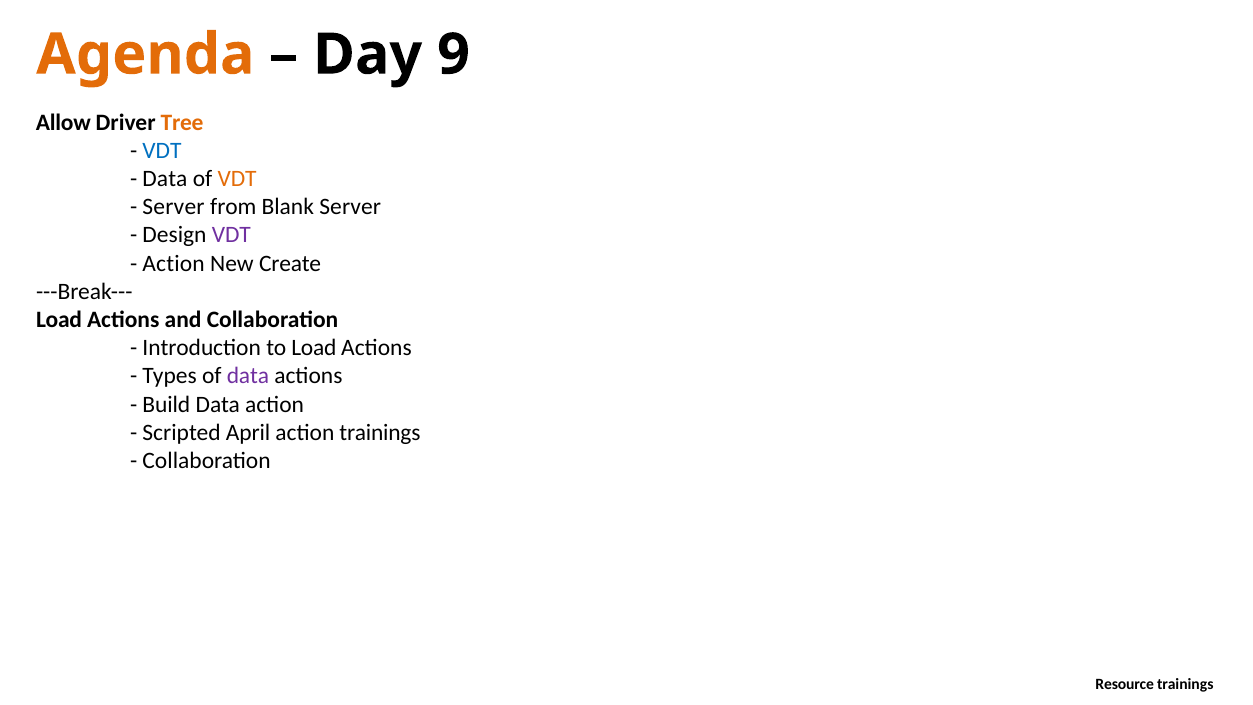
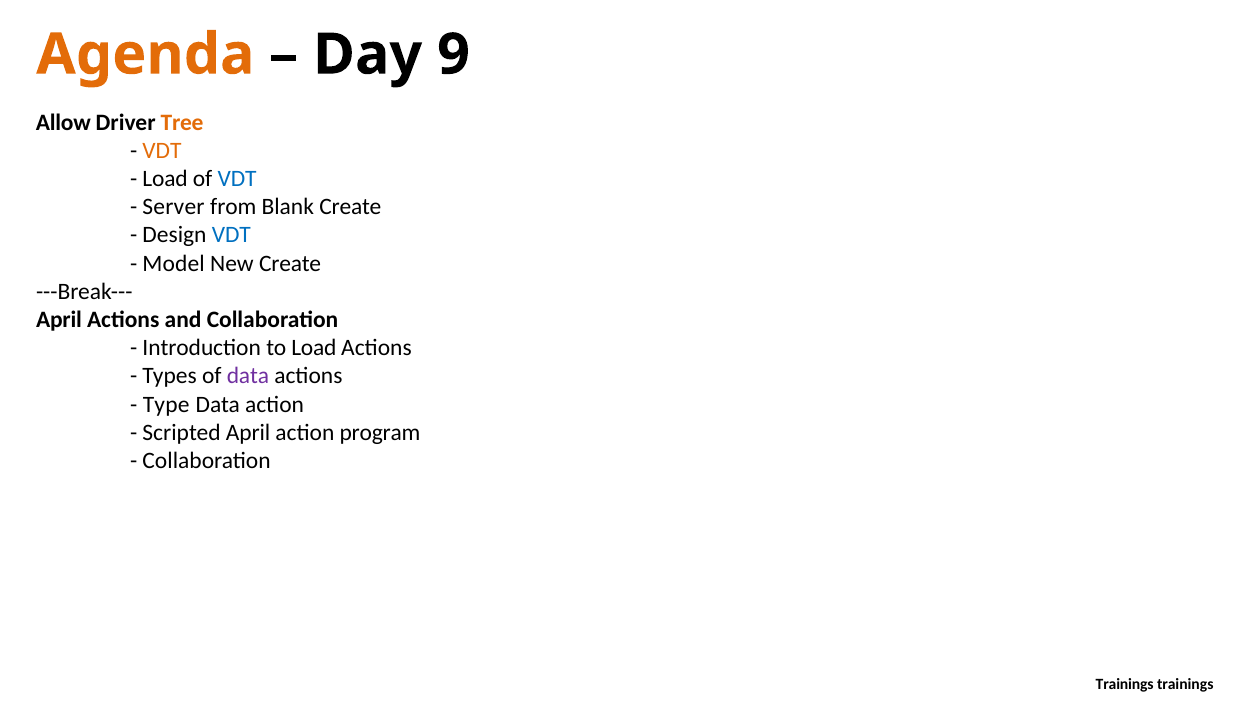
VDT colour: blue -> orange (162, 150)
Data: Data -> Load (165, 179)
VDT colour: orange -> blue (237, 179)
Blank Server: Server -> Create (350, 207)
VDT colour: purple -> blue (231, 235)
Action: Action -> Model (174, 263)
Load: Load -> April (59, 320)
Build: Build -> Type (166, 404)
action trainings: trainings -> program (380, 432)
Resource: Resource -> Trainings (1125, 685)
